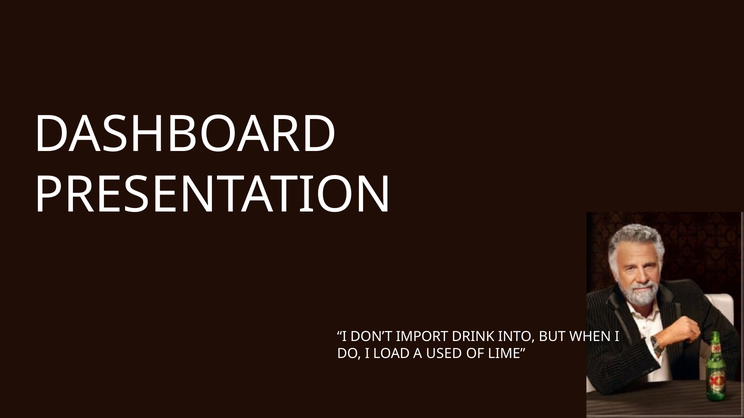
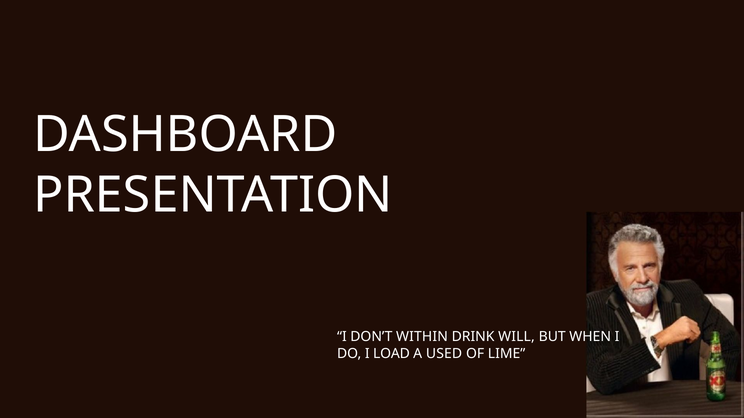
IMPORT: IMPORT -> WITHIN (422, 337)
INTO: INTO -> WILL (516, 337)
